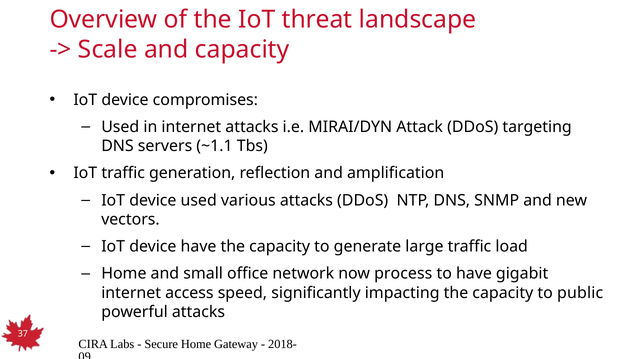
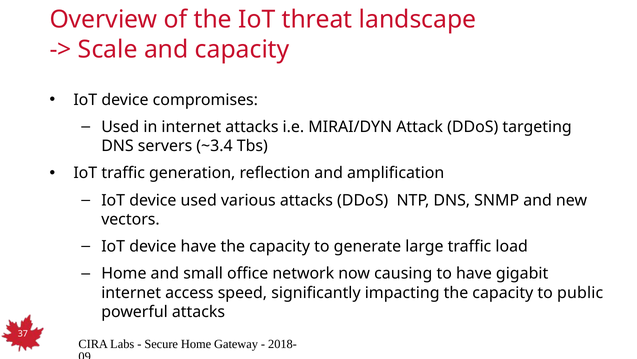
~1.1: ~1.1 -> ~3.4 (215, 146)
process: process -> causing (403, 273)
